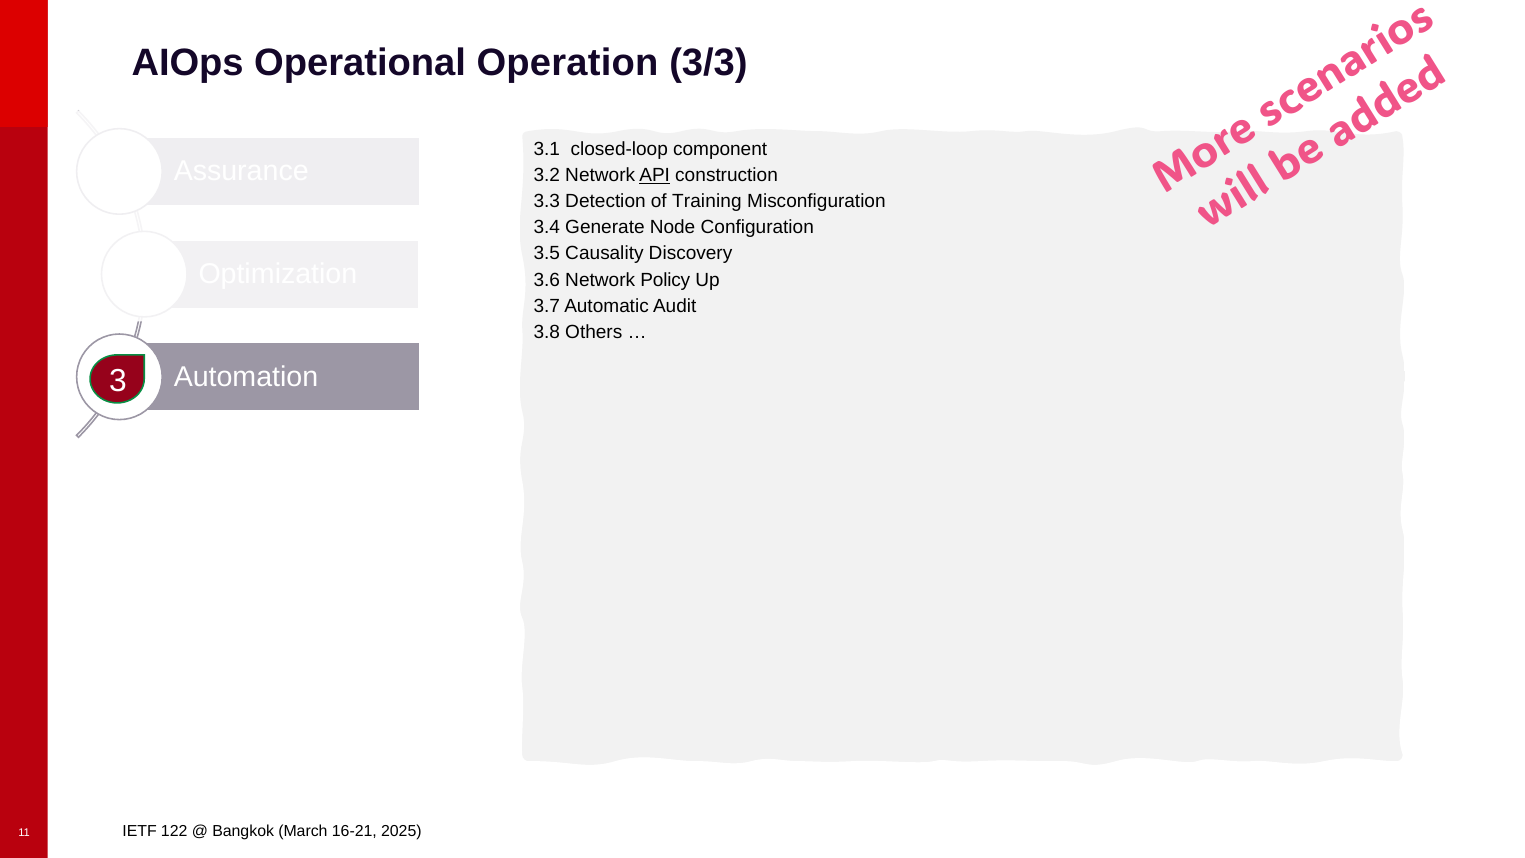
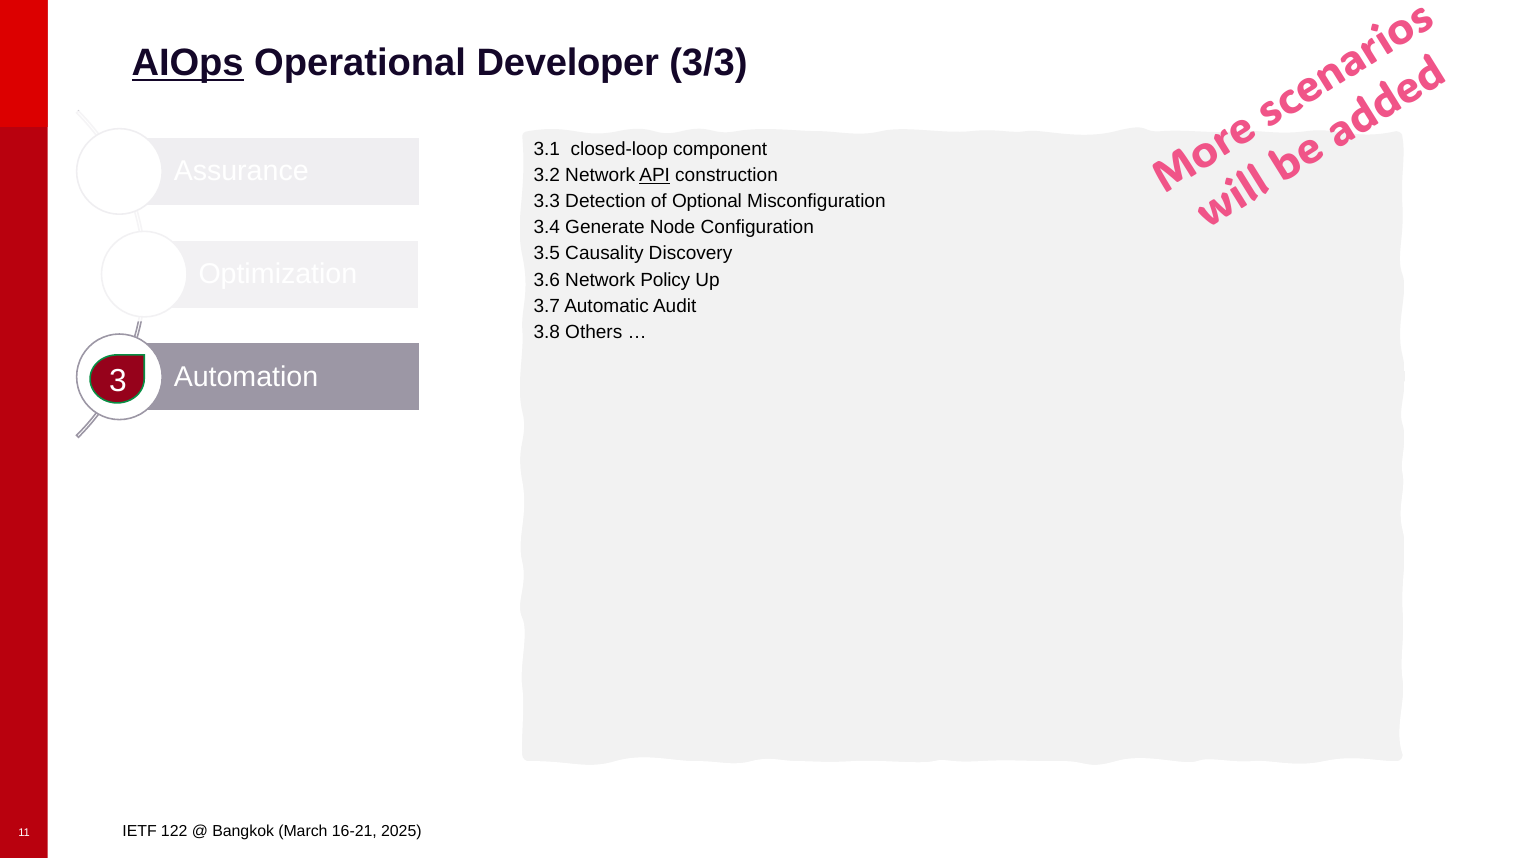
AIOps underline: none -> present (188, 63)
Operation: Operation -> Developer (568, 63)
Training: Training -> Optional (707, 202)
